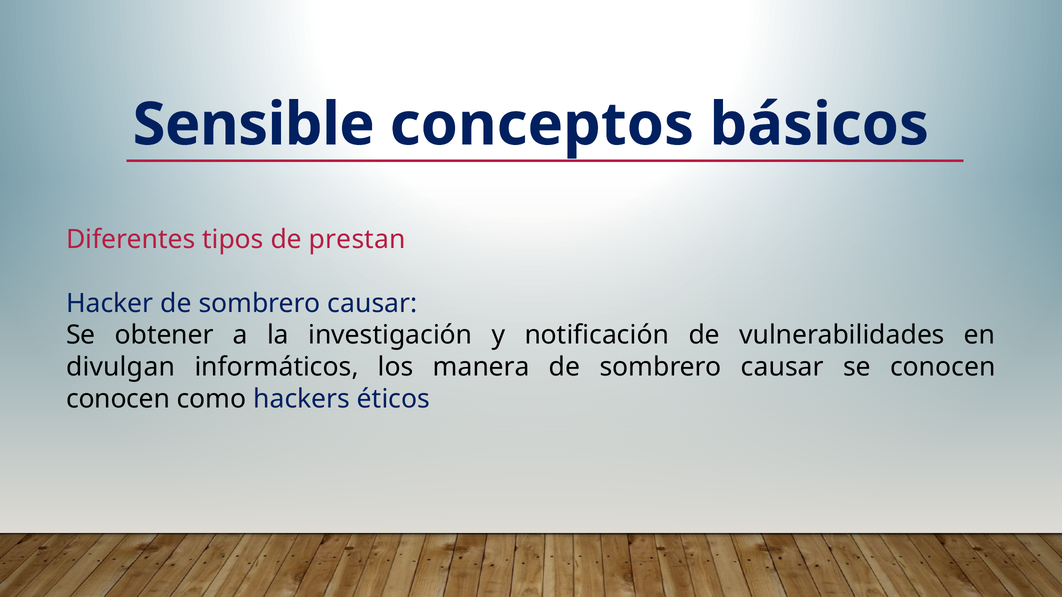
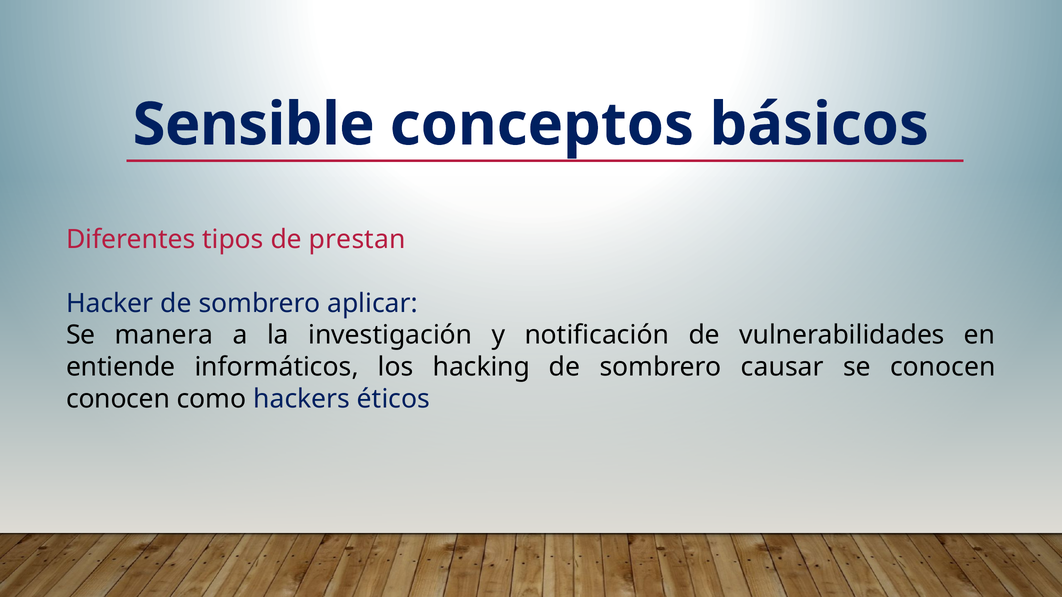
Hacker de sombrero causar: causar -> aplicar (372, 304)
obtener: obtener -> manera (164, 335)
divulgan: divulgan -> entiende (121, 367)
manera: manera -> hacking (481, 367)
